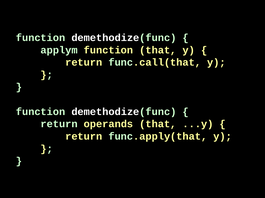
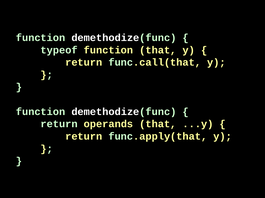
applym: applym -> typeof (59, 50)
